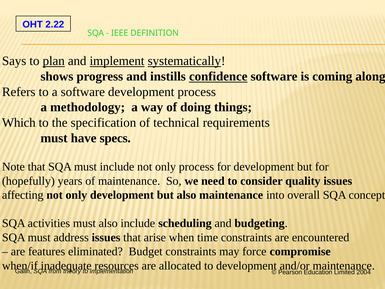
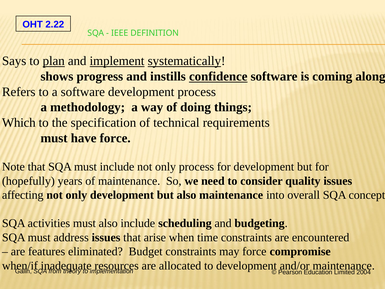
have specs: specs -> force (115, 138)
